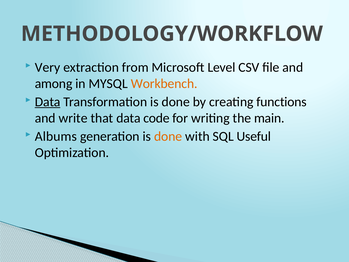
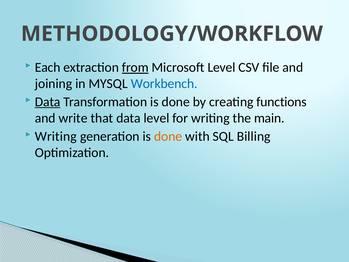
Very: Very -> Each (48, 67)
from underline: none -> present (135, 67)
among: among -> joining (54, 84)
Workbench colour: orange -> blue (164, 84)
data code: code -> level (157, 118)
Albums: Albums -> Writing (56, 136)
Useful: Useful -> Billing (254, 136)
